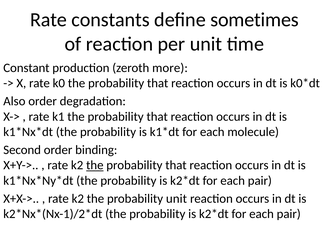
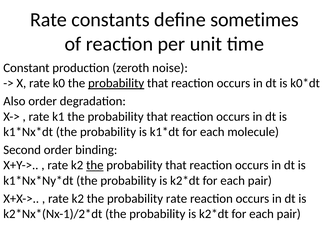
more: more -> noise (170, 68)
probability underline: none -> present (116, 83)
probability unit: unit -> rate (177, 198)
